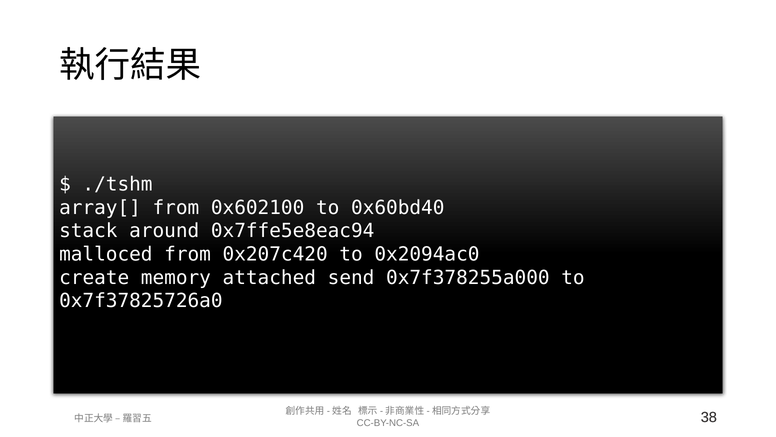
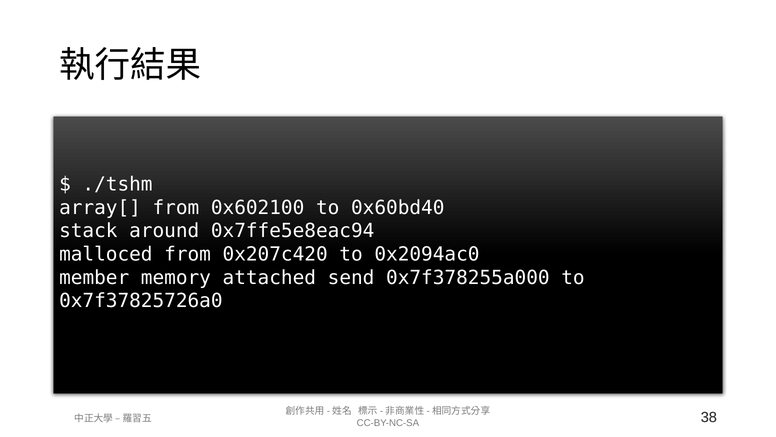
create: create -> member (94, 277)
